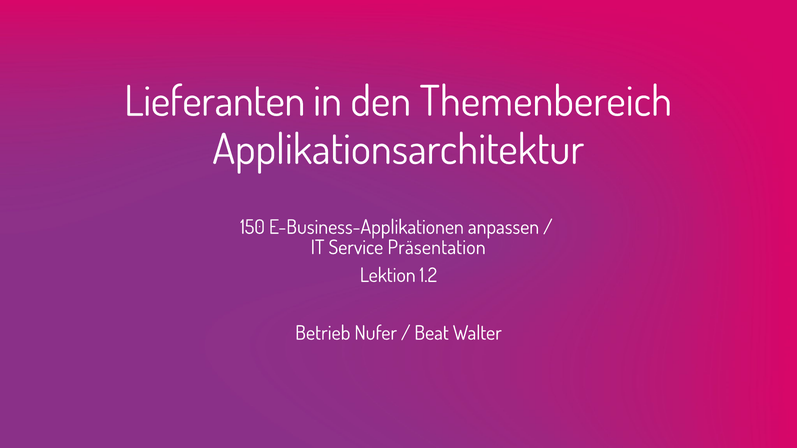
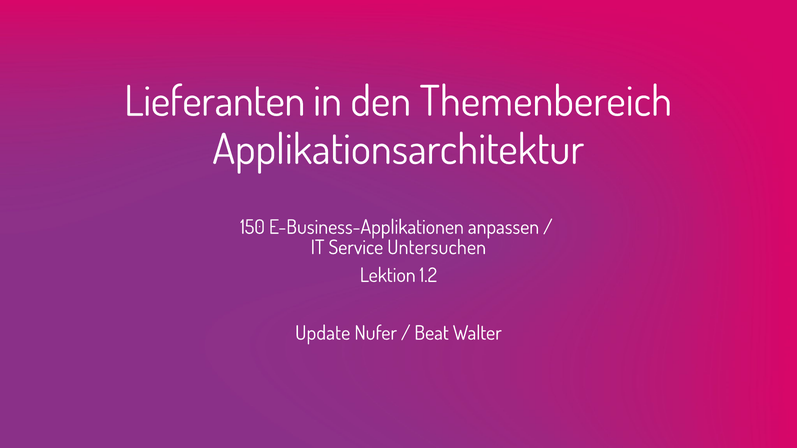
Präsentation: Präsentation -> Untersuchen (437, 248)
Betrieb: Betrieb -> Update (323, 333)
